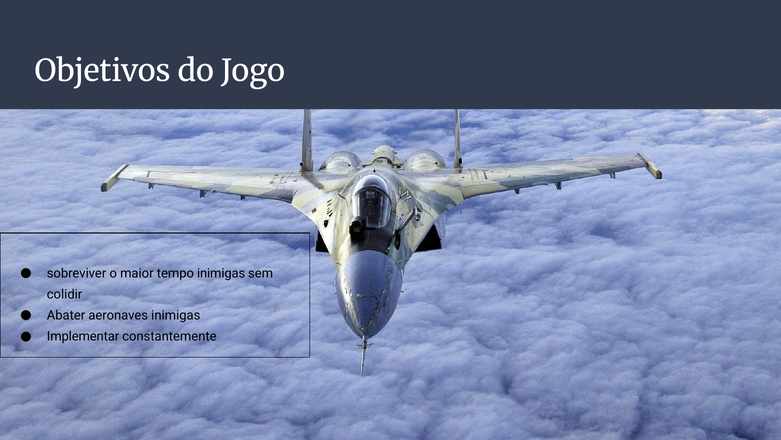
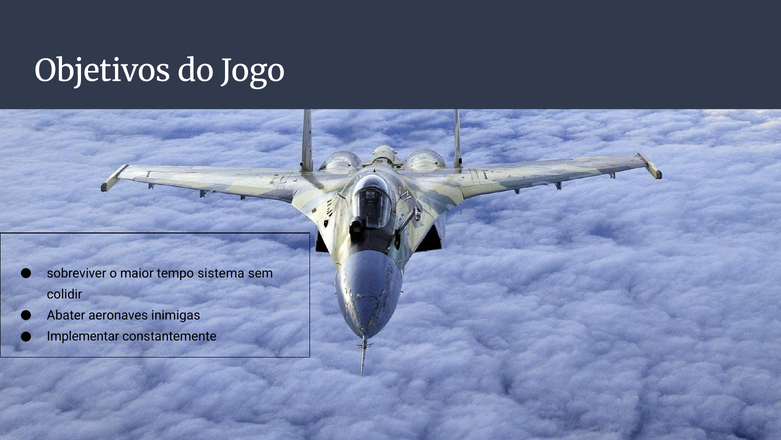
tempo inimigas: inimigas -> sistema (221, 273)
